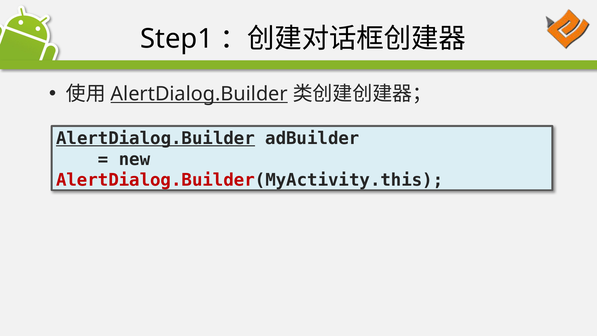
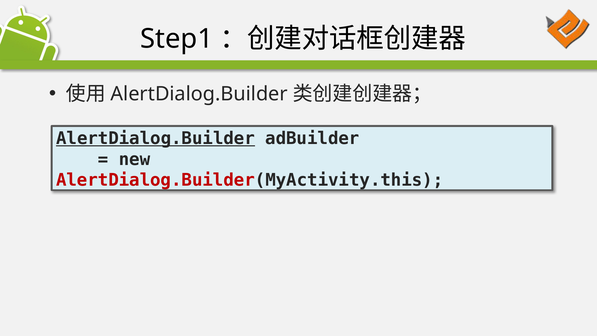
AlertDialog.Builder underline: present -> none (199, 94)
